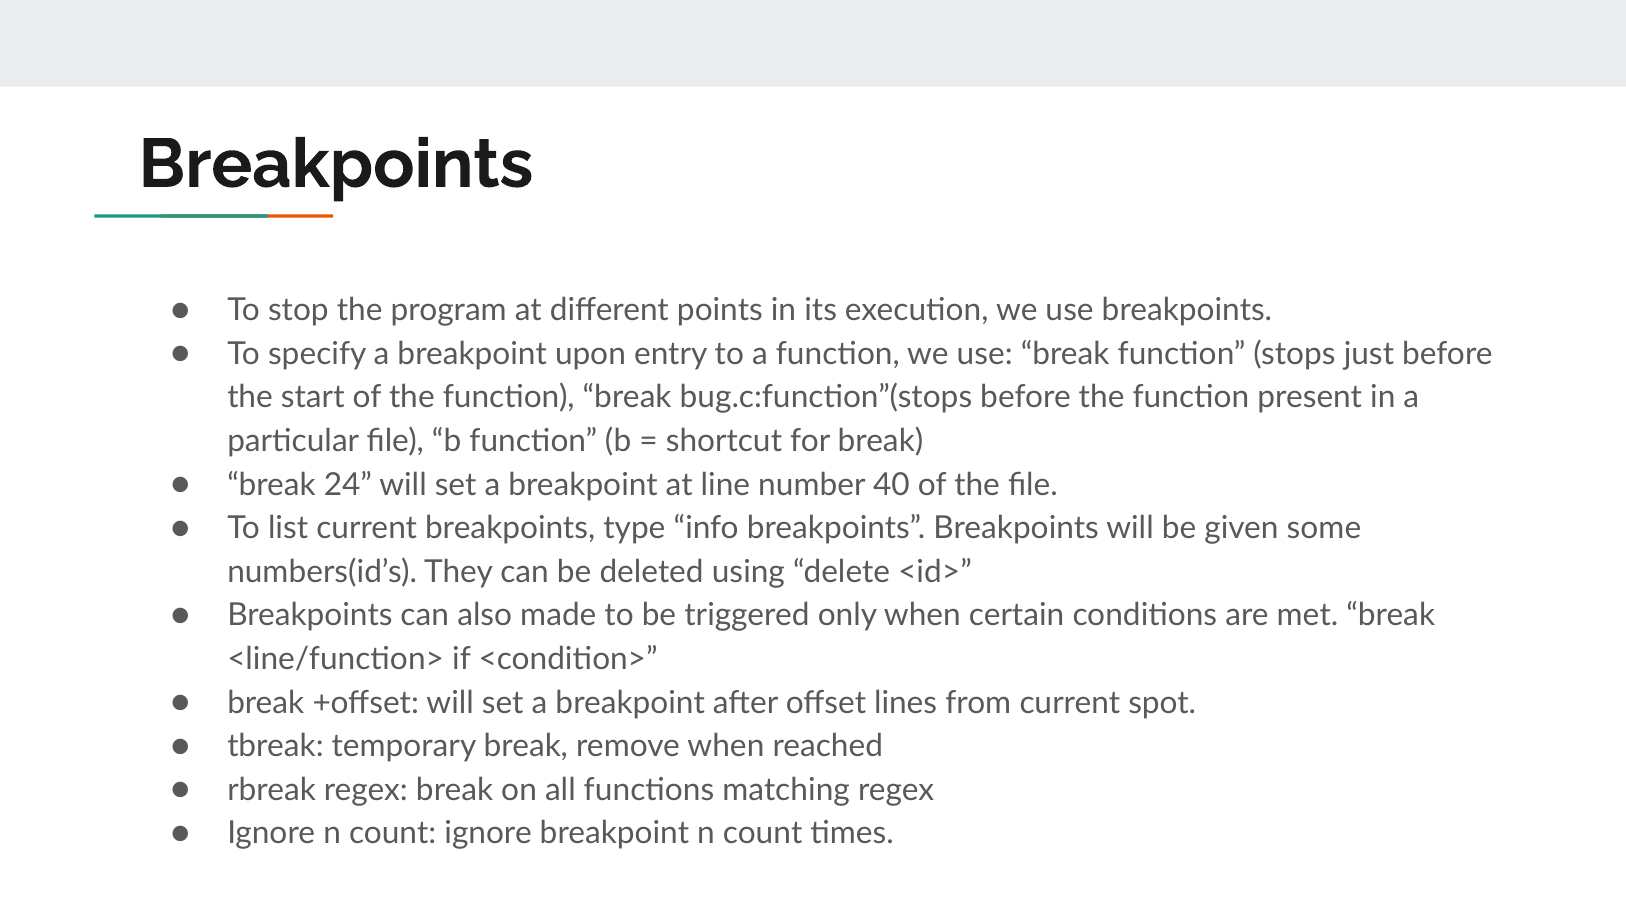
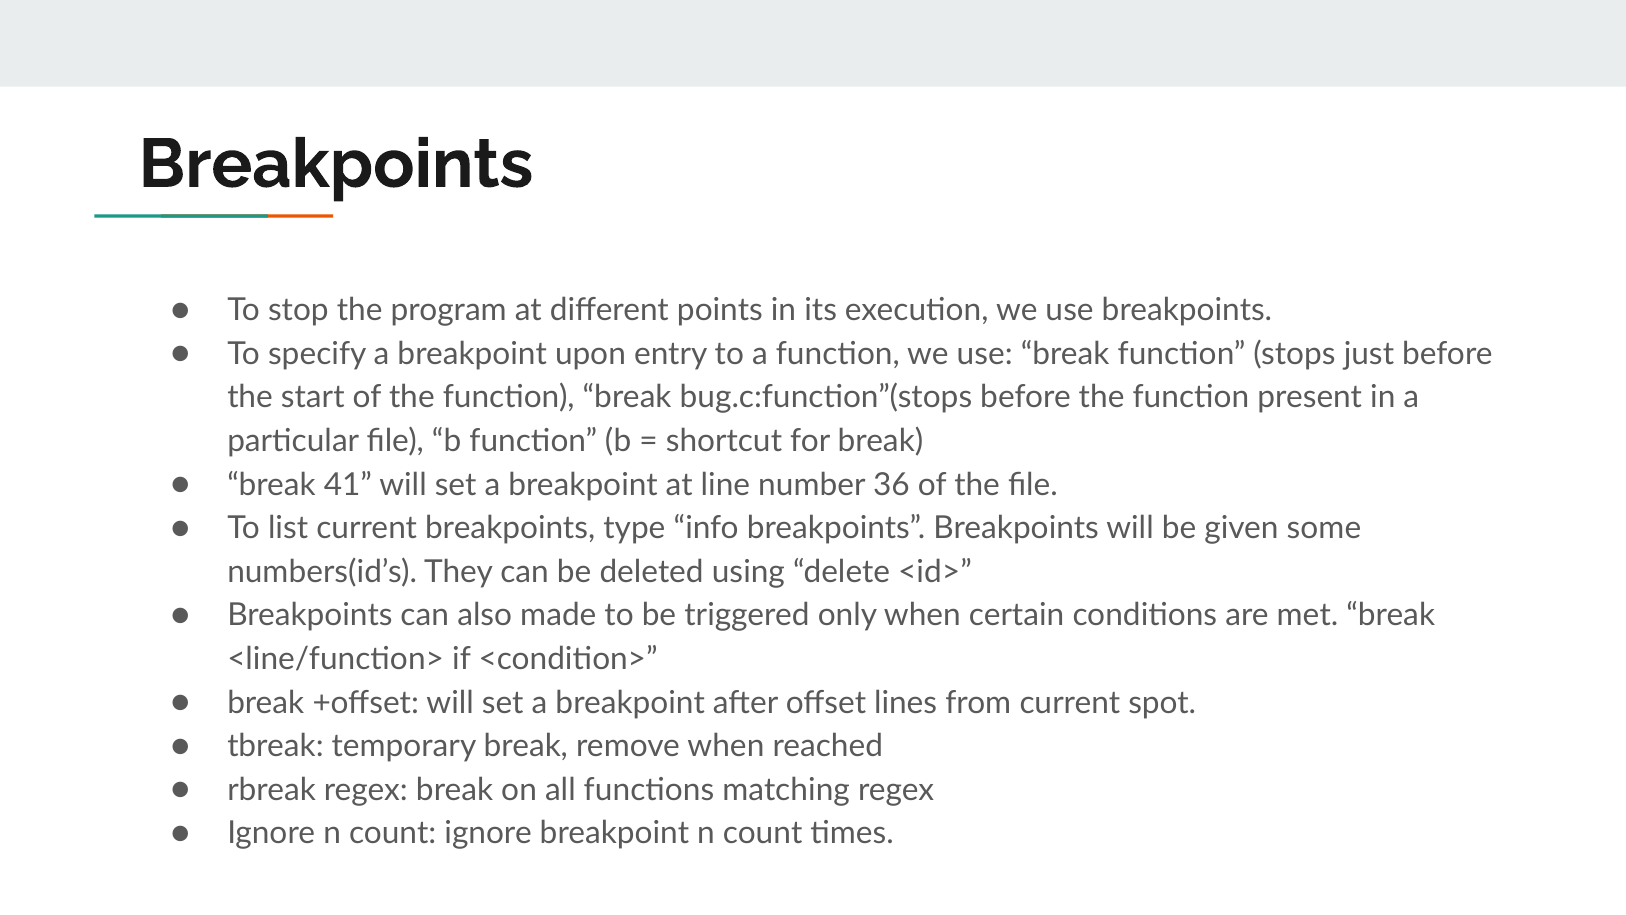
24: 24 -> 41 (348, 484)
40: 40 -> 36 (891, 484)
